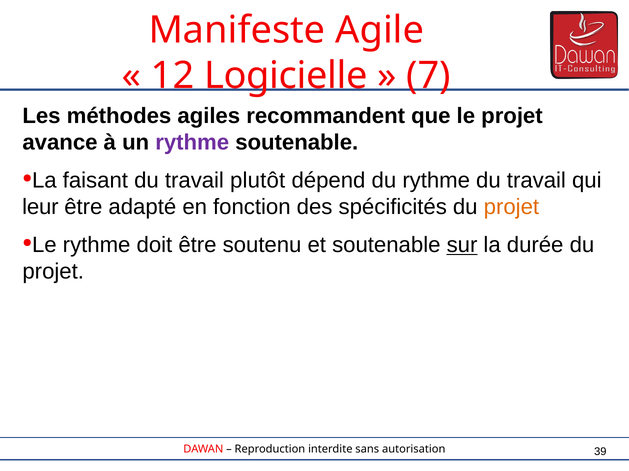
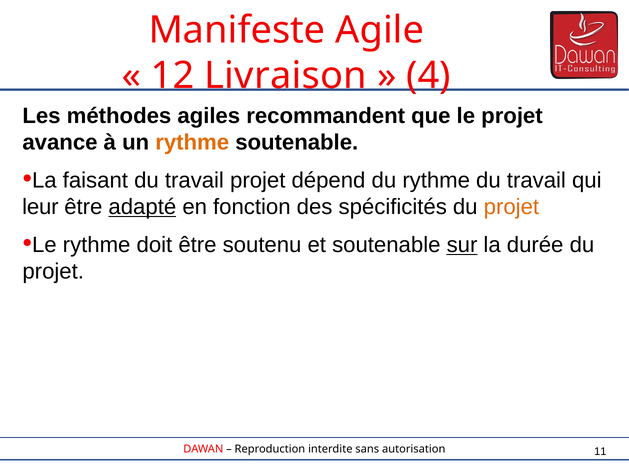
Logicielle: Logicielle -> Livraison (286, 76)
7: 7 -> 4 (429, 76)
rythme colour: purple -> orange (192, 143)
travail plutôt: plutôt -> projet (258, 181)
adapté underline: none -> present (142, 207)
39: 39 -> 11 (600, 452)
